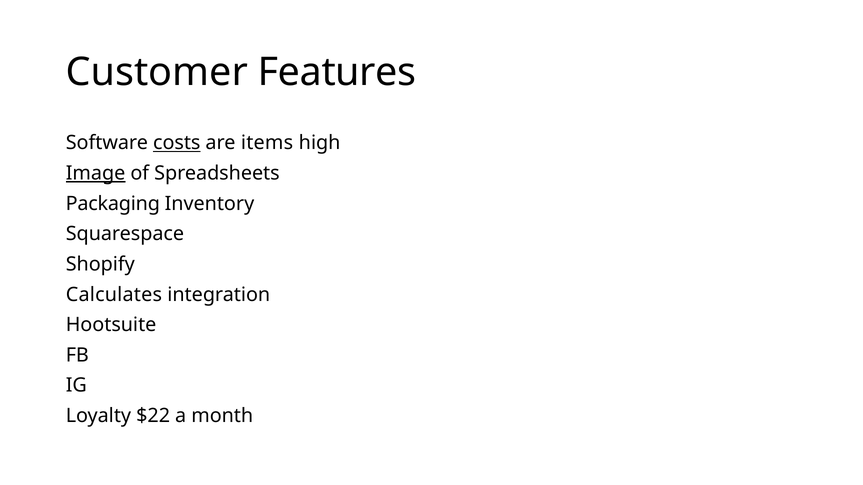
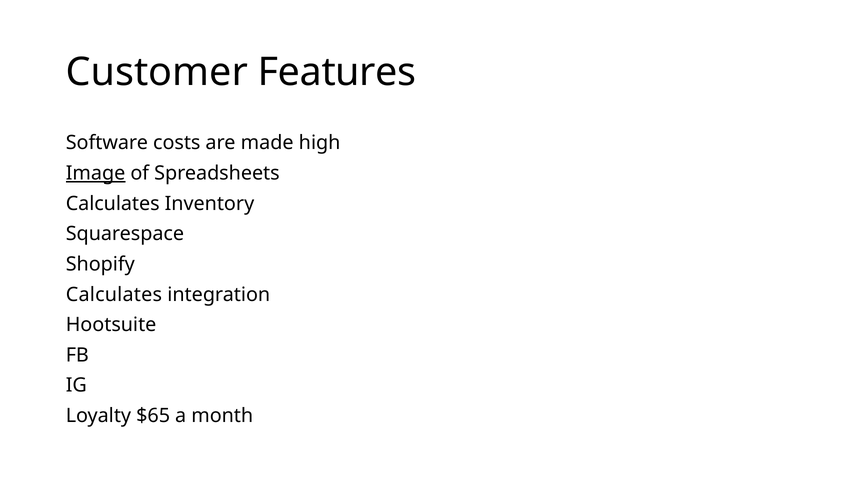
costs underline: present -> none (177, 143)
items: items -> made (267, 143)
Packaging: Packaging -> Calculates (113, 204)
$22: $22 -> $65 (153, 416)
